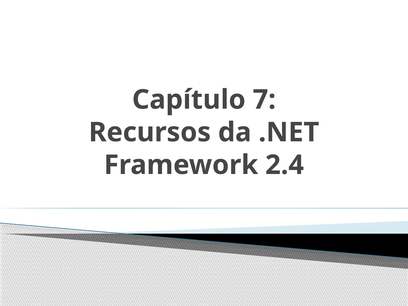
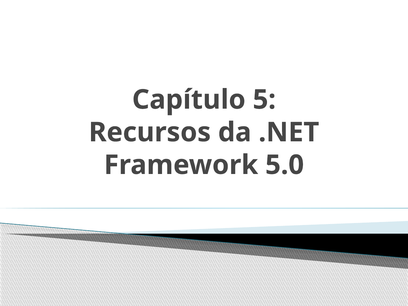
7: 7 -> 5 (264, 100)
2.4: 2.4 -> 5.0 (285, 165)
